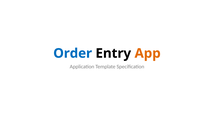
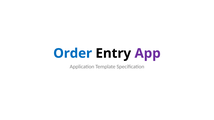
App colour: orange -> purple (148, 53)
